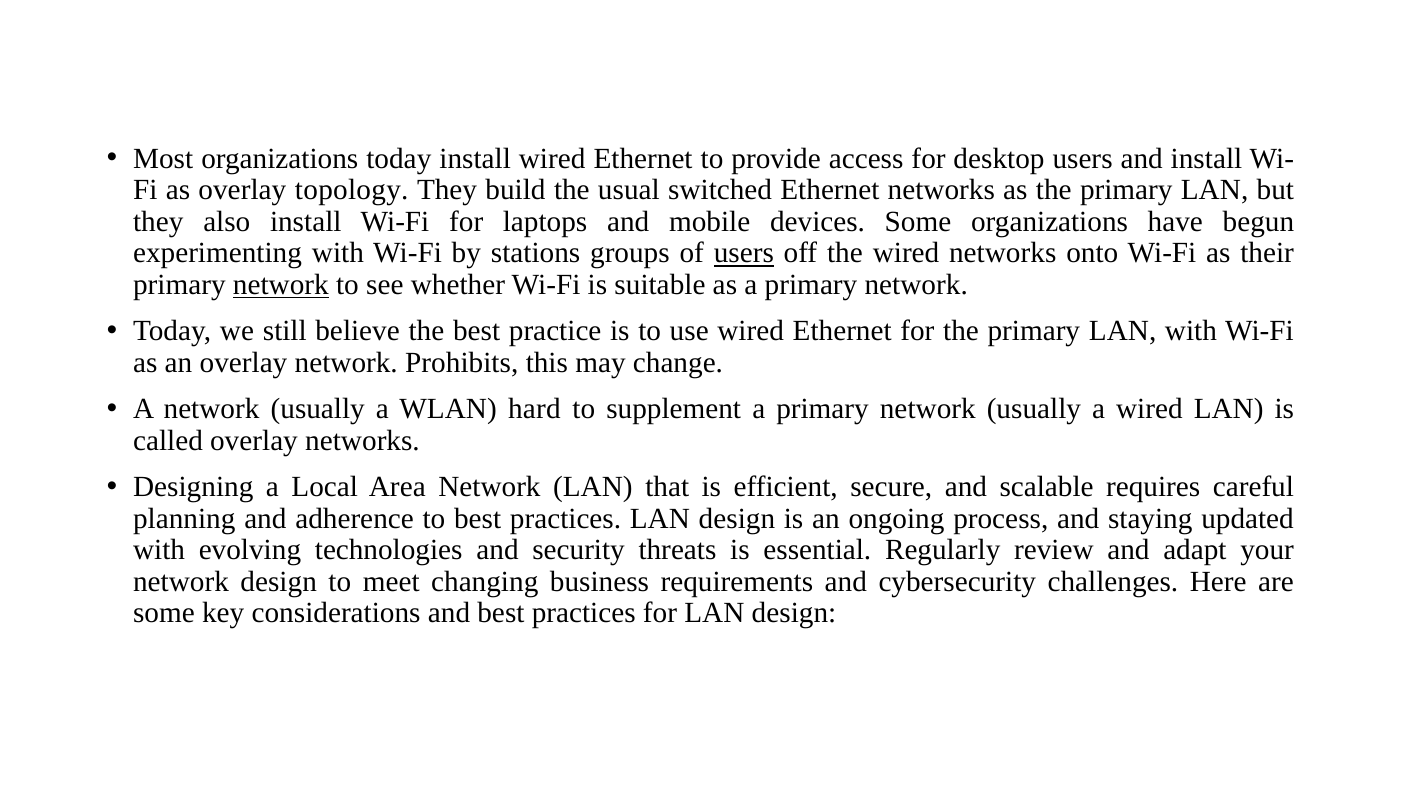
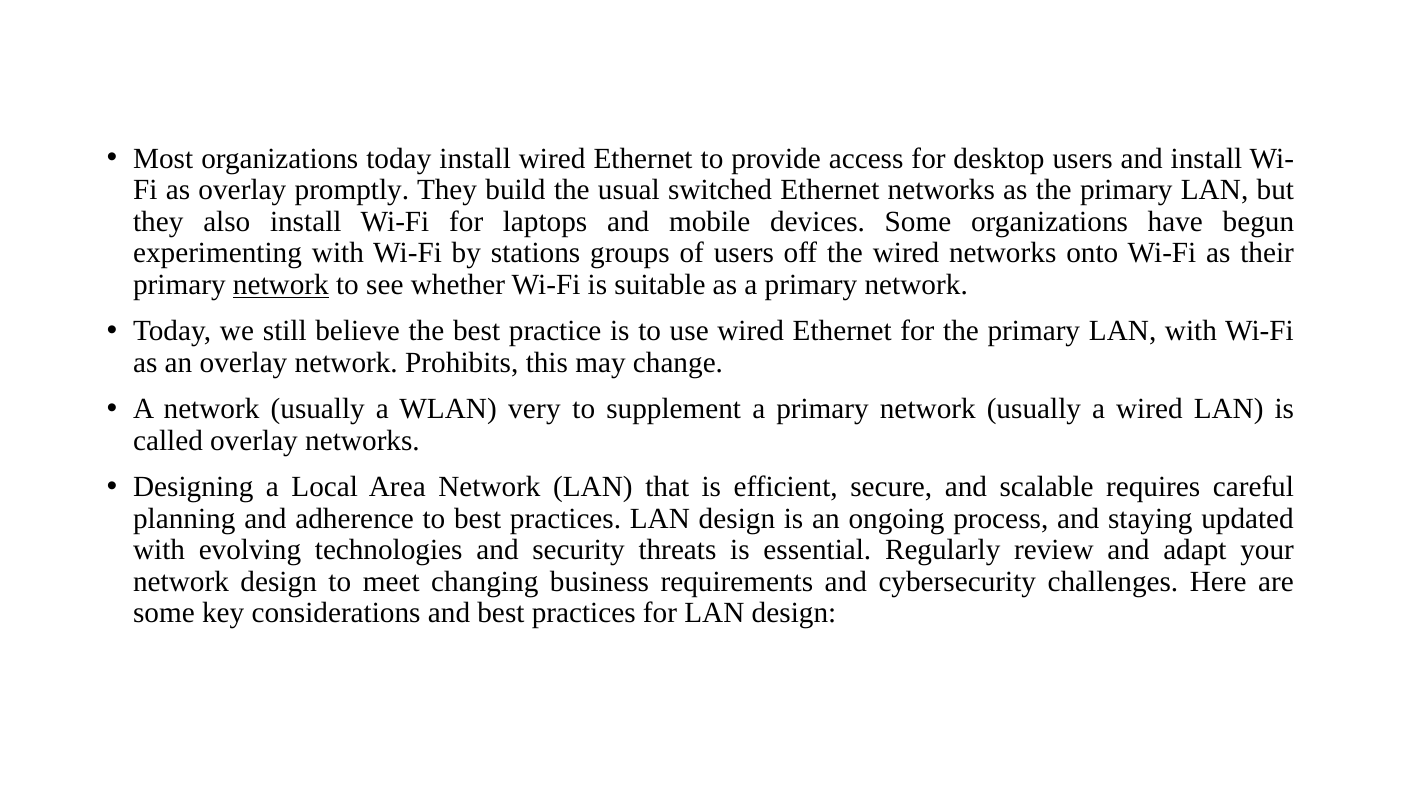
topology: topology -> promptly (352, 190)
users underline: present -> none (744, 253)
hard: hard -> very (534, 409)
